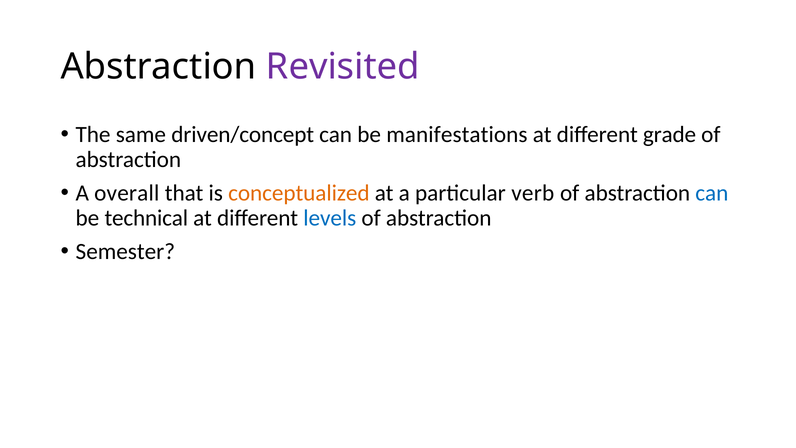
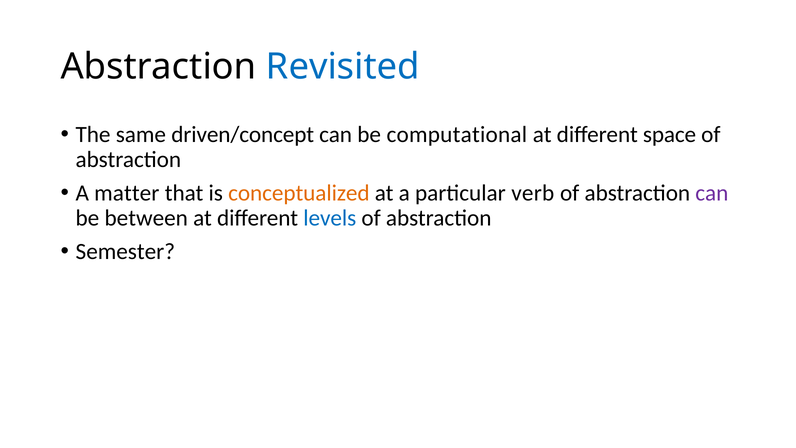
Revisited colour: purple -> blue (343, 67)
manifestations: manifestations -> computational (457, 135)
grade: grade -> space (670, 135)
overall: overall -> matter (127, 193)
can colour: blue -> purple (712, 193)
technical: technical -> between (146, 218)
